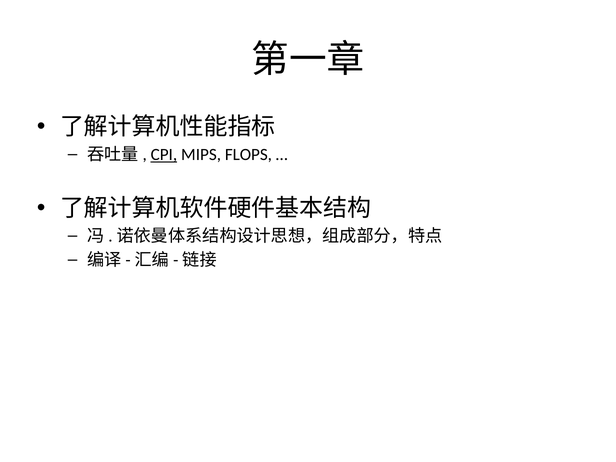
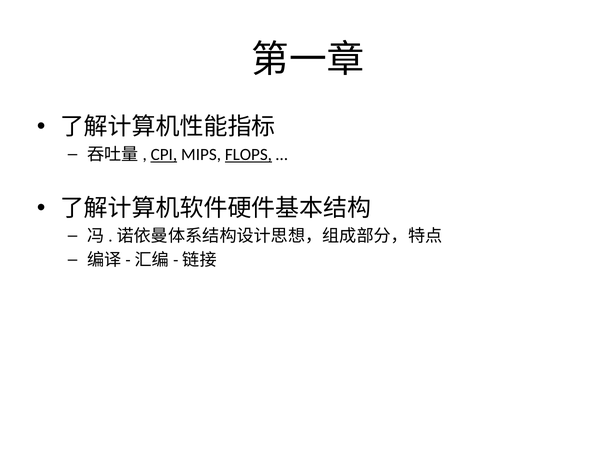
FLOPS underline: none -> present (248, 155)
